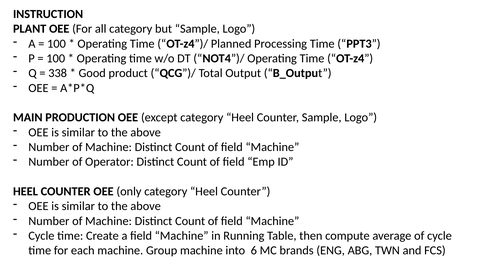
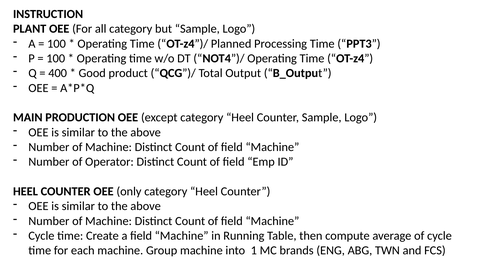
338: 338 -> 400 (58, 73)
6: 6 -> 1 (254, 250)
